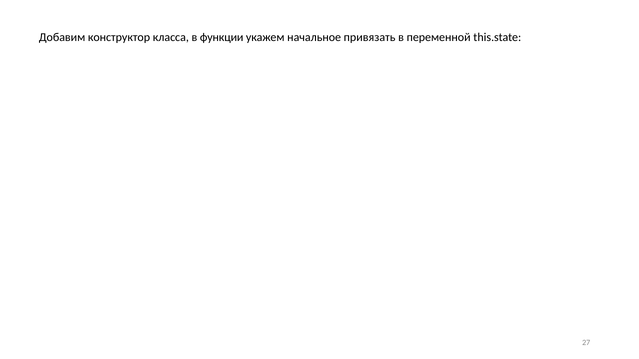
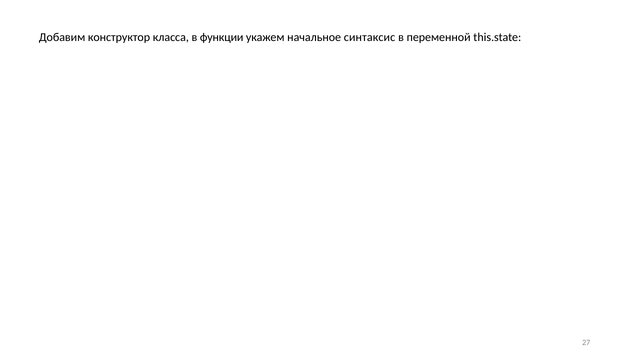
привязать: привязать -> синтаксис (370, 37)
